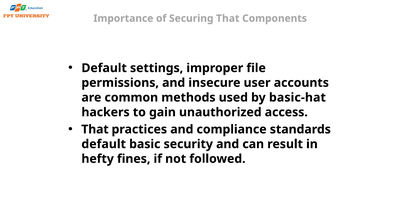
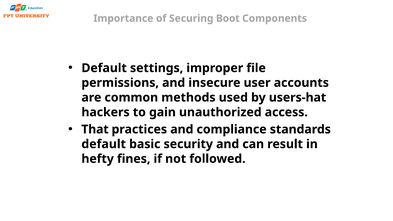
Securing That: That -> Boot (228, 18)
basic-hat: basic-hat -> users-hat (298, 98)
